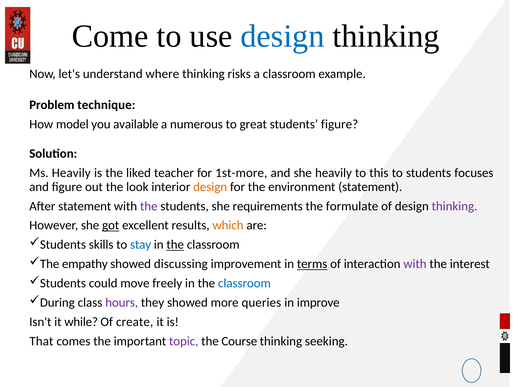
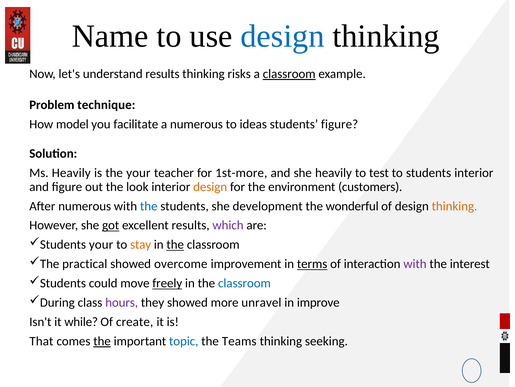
Come: Come -> Name (110, 36)
understand where: where -> results (162, 74)
classroom underline: none -> present (289, 74)
available: available -> facilitate (136, 124)
great: great -> ideas (253, 124)
the liked: liked -> your (138, 172)
this: this -> test (379, 172)
students focuses: focuses -> interior (474, 172)
environment statement: statement -> customers (370, 186)
After statement: statement -> numerous (85, 206)
the colour: purple -> blue (149, 206)
requirements: requirements -> development (268, 206)
formulate: formulate -> wonderful (352, 206)
thinking colour: purple -> orange (454, 206)
which colour: orange -> purple (228, 225)
skills: skills -> your (101, 244)
stay colour: blue -> orange (141, 244)
empathy: empathy -> practical (85, 264)
discussing: discussing -> overcome (181, 264)
freely underline: none -> present (167, 283)
queries: queries -> unravel (261, 302)
the underline: none -> present (102, 341)
topic colour: purple -> blue (184, 341)
Course: Course -> Teams (239, 341)
